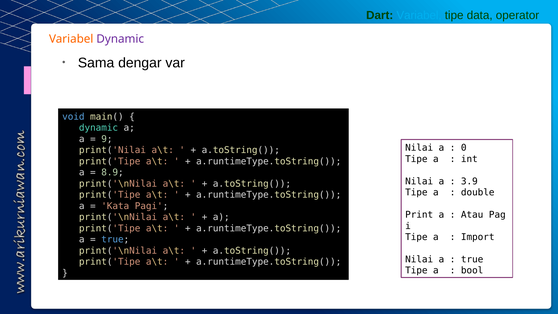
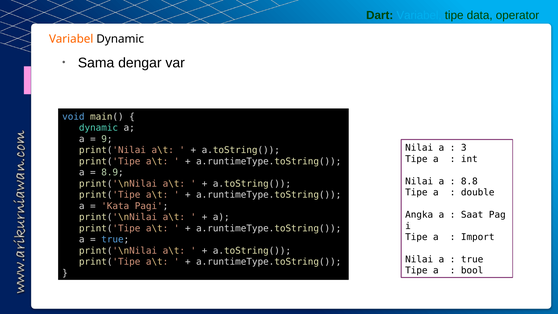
Dynamic colour: purple -> black (120, 39)
0: 0 -> 3 (464, 148)
3.9: 3.9 -> 8.8 (469, 181)
Print: Print -> Angka (419, 215)
Atau: Atau -> Saat (472, 215)
